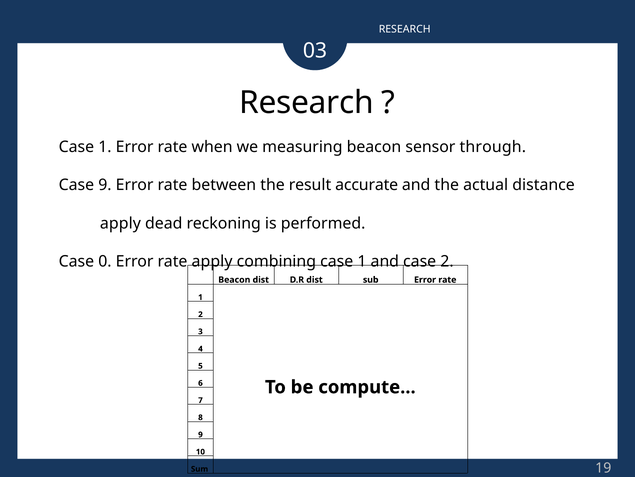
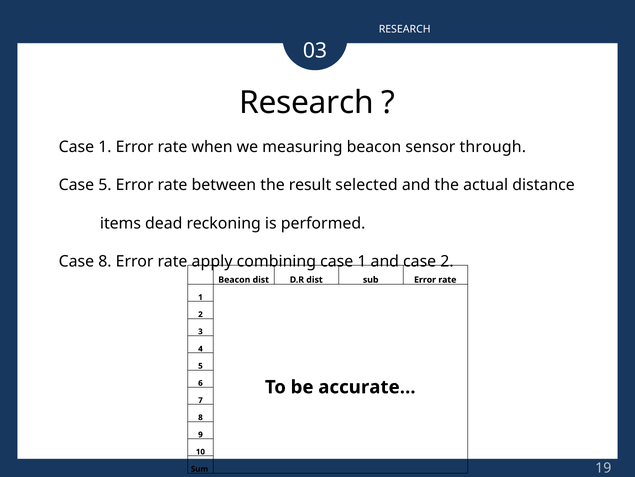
Case 9: 9 -> 5 (105, 185)
accurate: accurate -> selected (367, 185)
apply: apply -> items (120, 223)
Case 0: 0 -> 8 (105, 261)
compute: compute -> accurate (367, 387)
